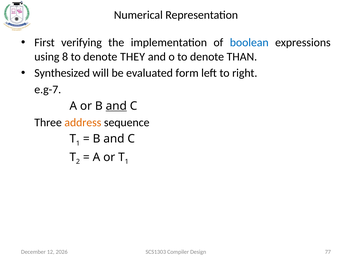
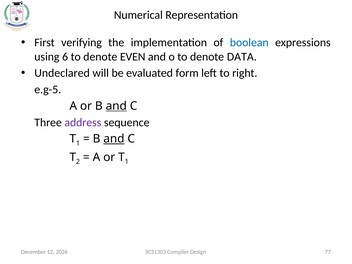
8: 8 -> 6 (65, 57)
THEY: THEY -> EVEN (133, 57)
THAN: THAN -> DATA (242, 57)
Synthesized: Synthesized -> Undeclared (62, 73)
e.g-7: e.g-7 -> e.g-5 (48, 90)
address colour: orange -> purple (83, 122)
and underline: none -> present (114, 139)
